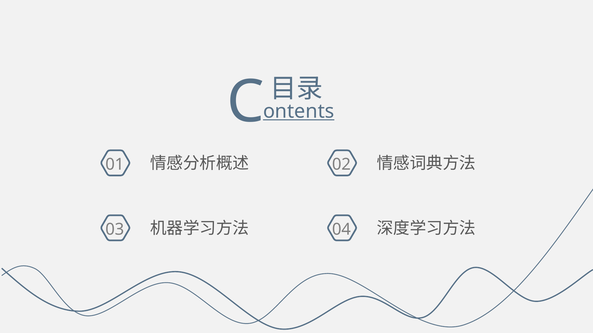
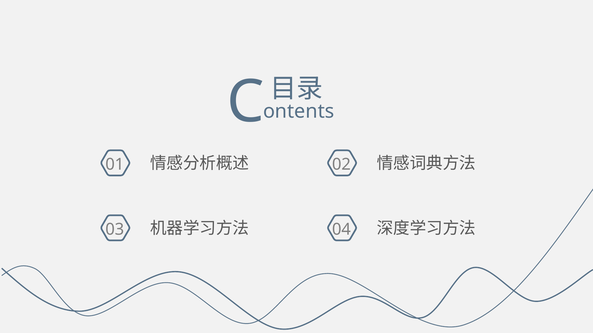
ontents underline: present -> none (299, 112)
